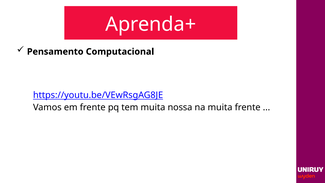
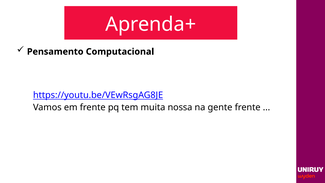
na muita: muita -> gente (220, 107)
